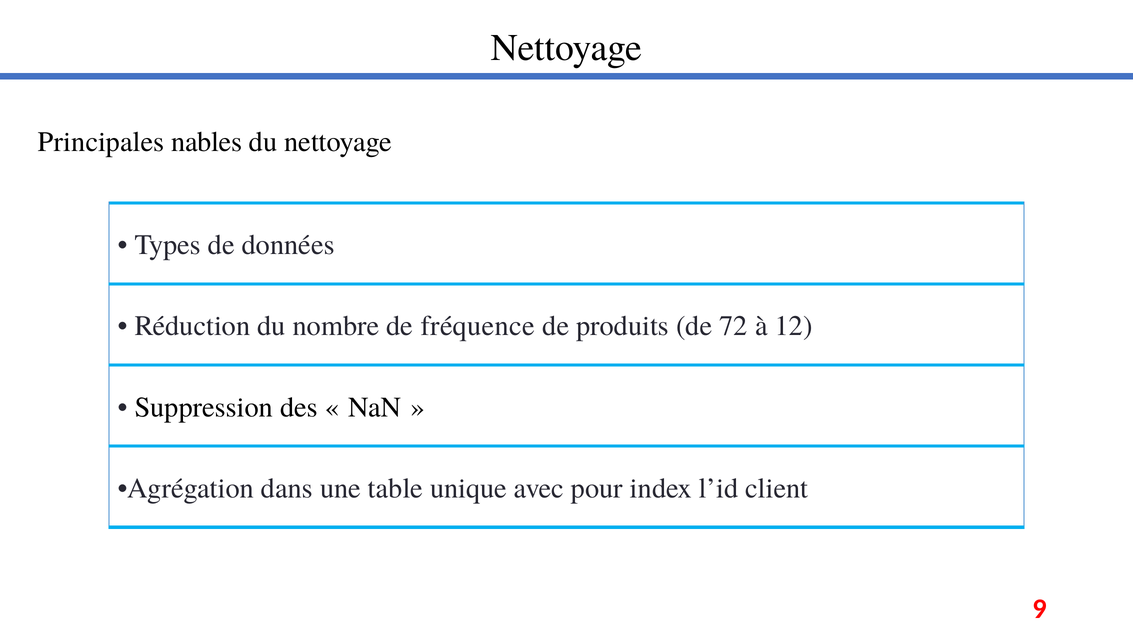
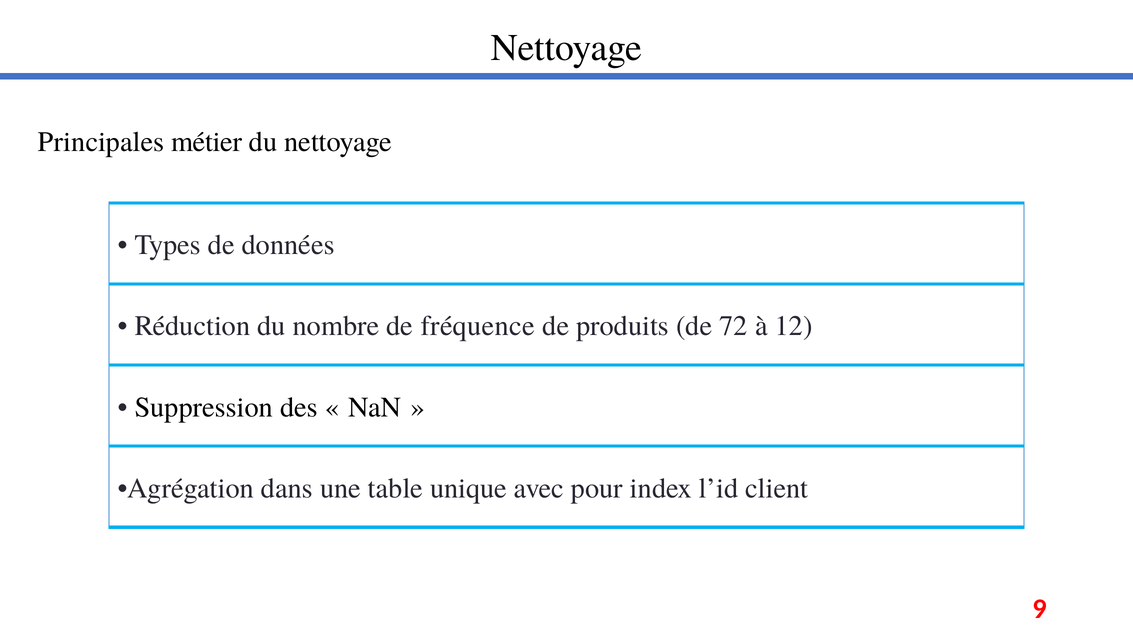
nables: nables -> métier (207, 142)
